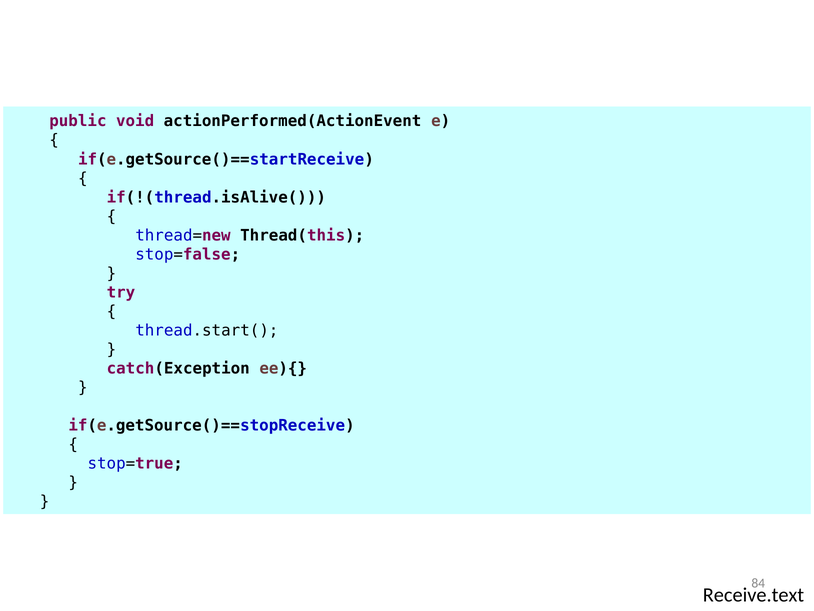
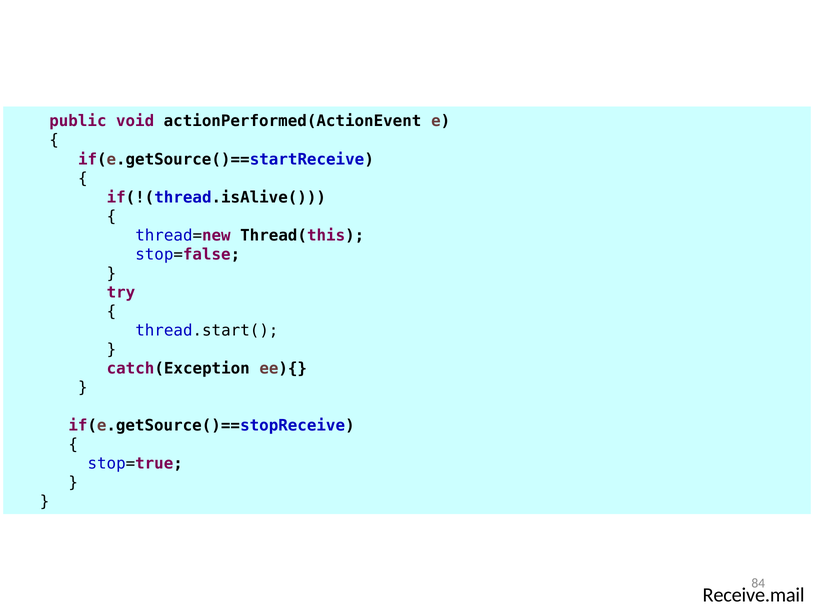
Receive.text: Receive.text -> Receive.mail (754, 595)
